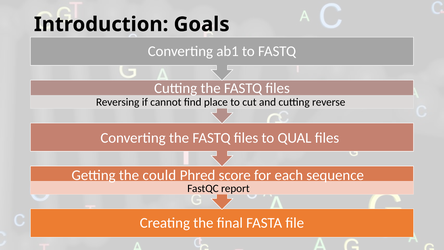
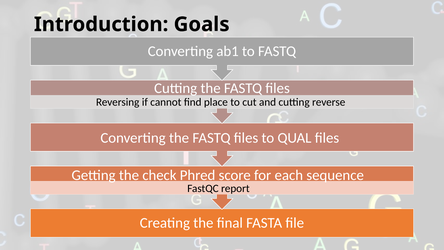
could: could -> check (159, 175)
